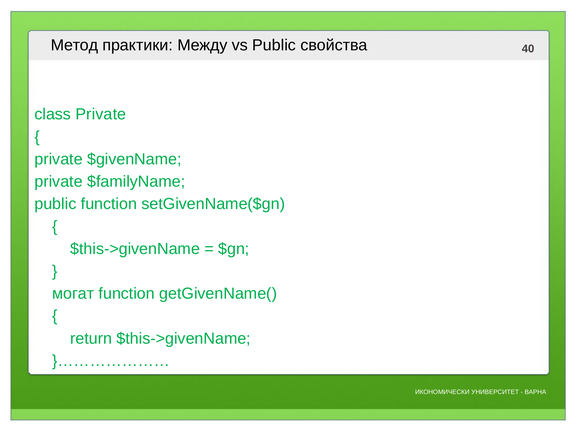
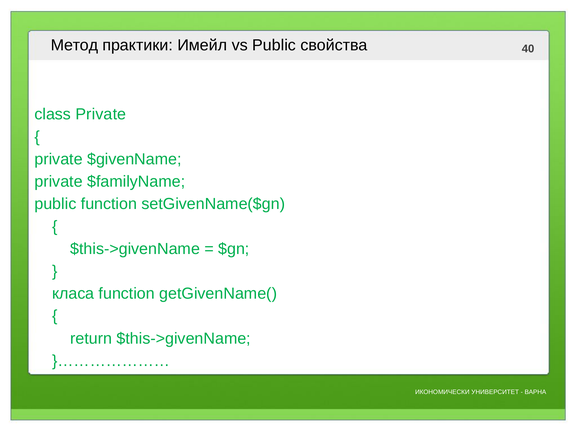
Между: Между -> Имейл (202, 45)
могат: могат -> класа (73, 294)
